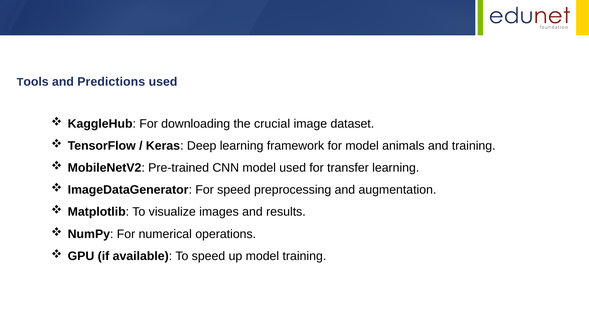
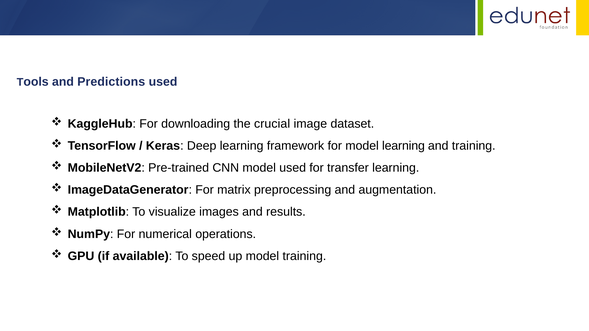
model animals: animals -> learning (403, 146)
For speed: speed -> matrix (234, 190)
